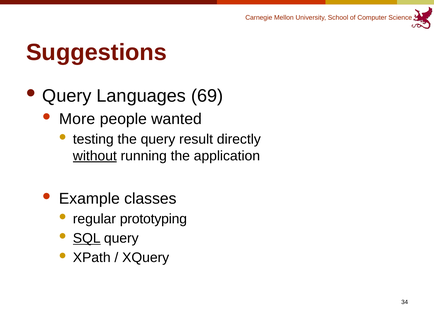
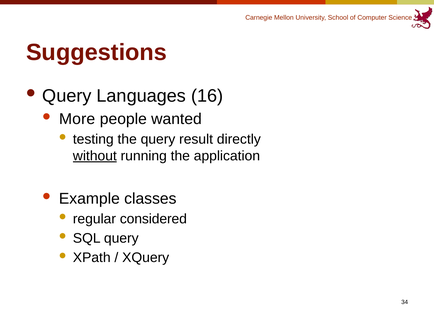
69: 69 -> 16 (207, 96)
prototyping: prototyping -> considered (153, 219)
SQL underline: present -> none (87, 239)
